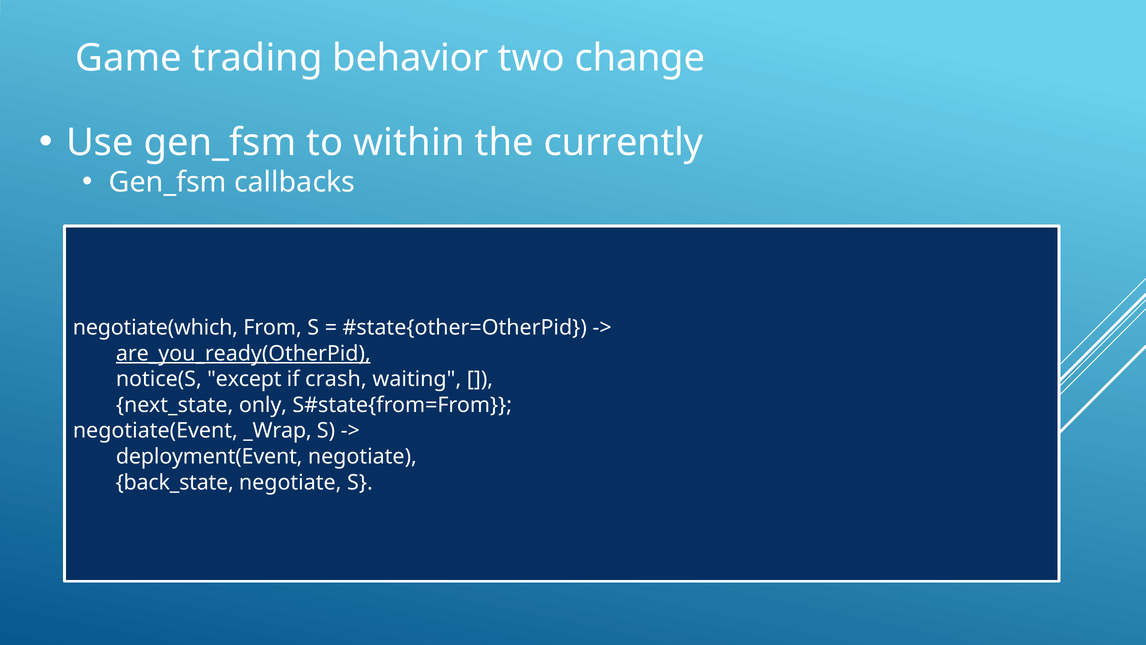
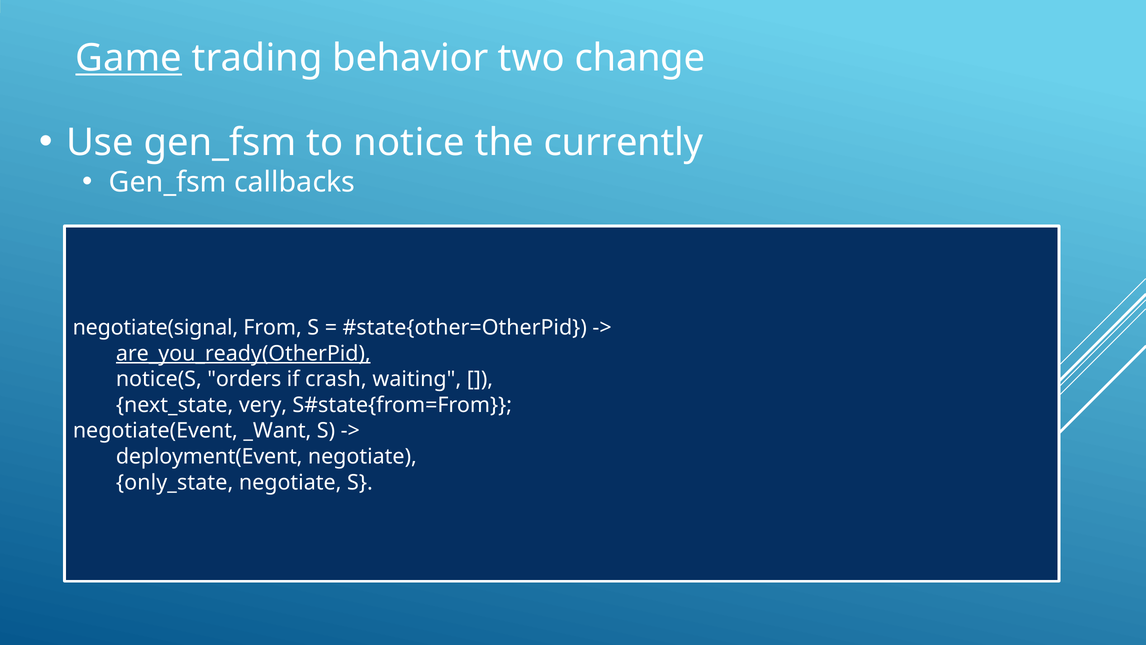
Game underline: none -> present (129, 58)
within: within -> notice (409, 143)
negotiate(which: negotiate(which -> negotiate(signal (155, 328)
except: except -> orders (244, 379)
only: only -> very (263, 405)
_Wrap: _Wrap -> _Want (277, 431)
back_state: back_state -> only_state (175, 482)
